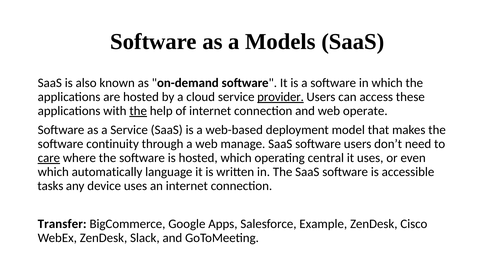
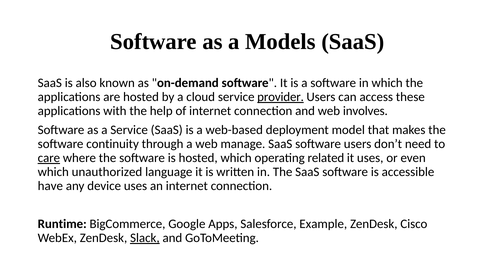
the underline: present -> none (138, 111)
operate: operate -> involves (365, 111)
central: central -> related (326, 158)
automatically: automatically -> unauthorized (107, 172)
tasks: tasks -> have (50, 185)
Transfer: Transfer -> Runtime (62, 224)
Slack underline: none -> present (145, 237)
